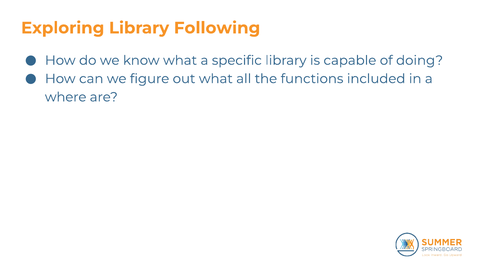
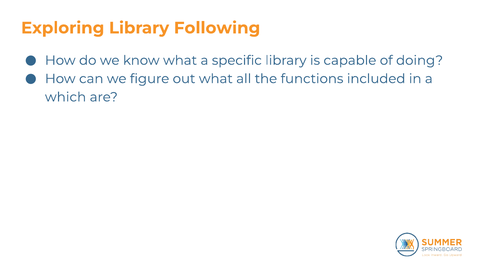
where: where -> which (66, 97)
